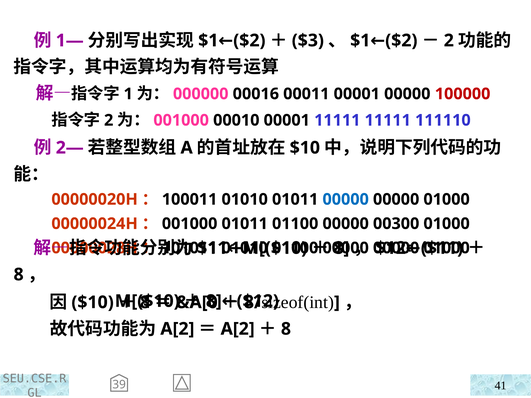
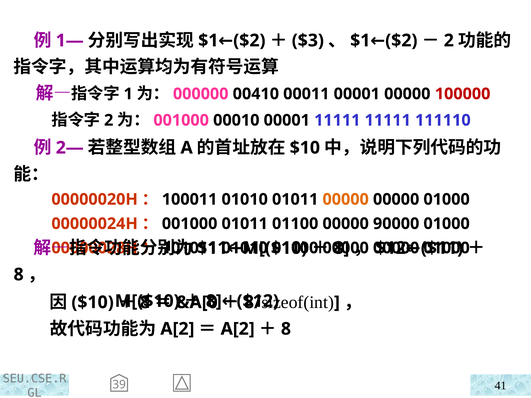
00016: 00016 -> 00410 (256, 94)
00000 colour: blue -> orange (346, 199)
00300: 00300 -> 90000 (396, 224)
